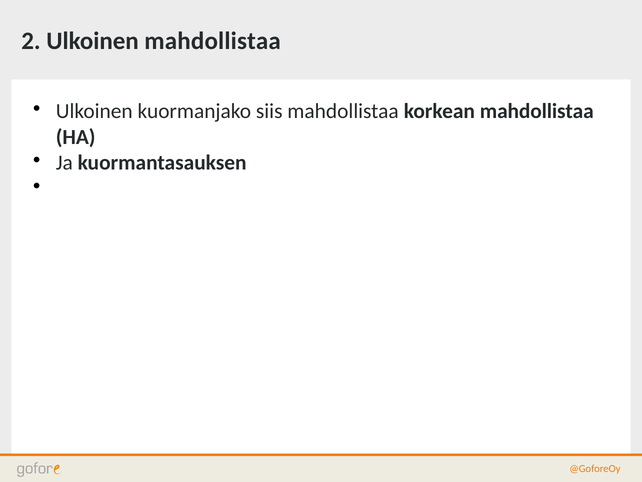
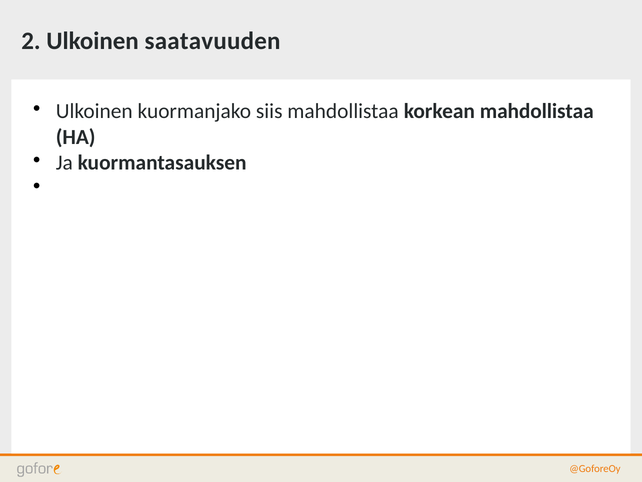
Ulkoinen mahdollistaa: mahdollistaa -> saatavuuden (213, 41)
